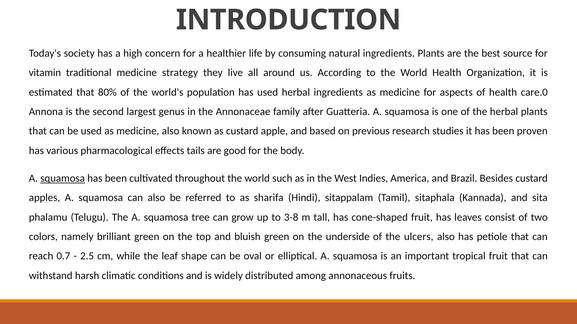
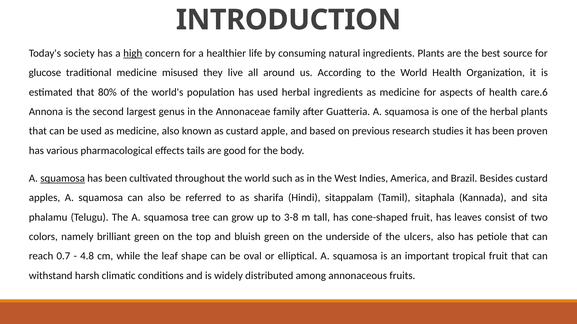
high underline: none -> present (133, 53)
vitamin: vitamin -> glucose (45, 73)
strategy: strategy -> misused (180, 73)
care.0: care.0 -> care.6 (534, 92)
2.5: 2.5 -> 4.8 (87, 257)
